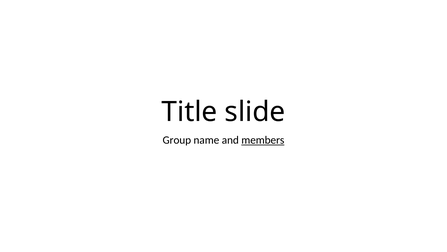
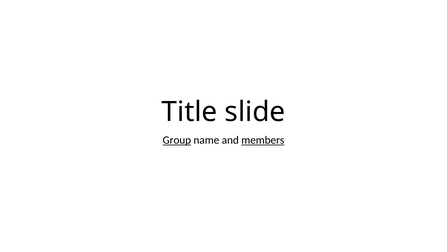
Group underline: none -> present (177, 140)
